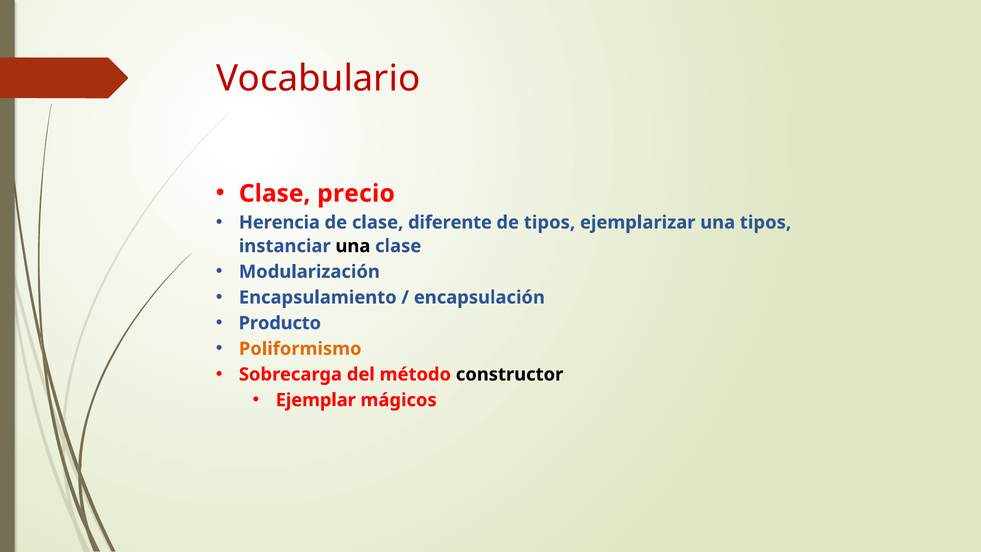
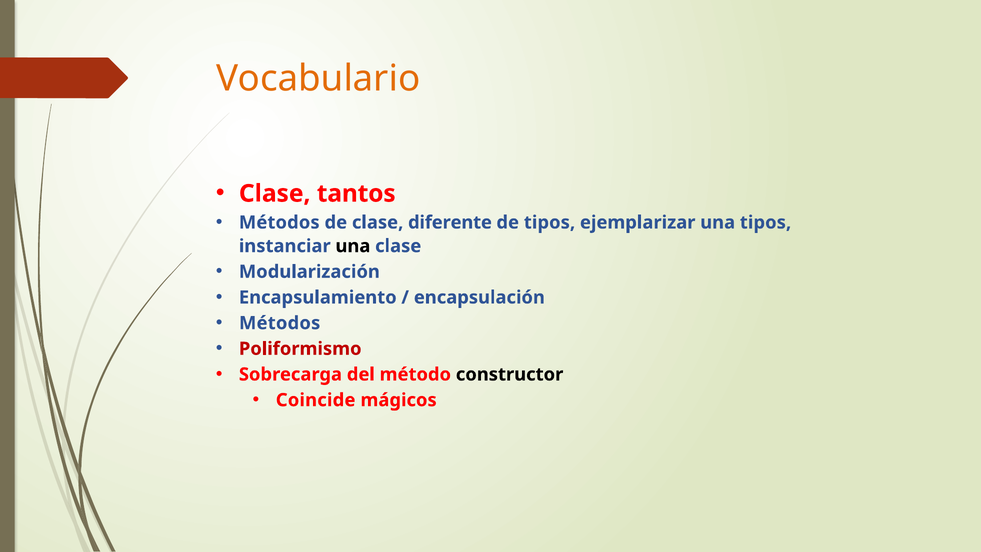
Vocabulario colour: red -> orange (318, 79)
precio: precio -> tantos (356, 194)
Herencia: Herencia -> Métodos (279, 222)
Producto: Producto -> Métodos (280, 323)
Poliformismo colour: orange -> red (300, 349)
Ejemplar: Ejemplar -> Coincide (316, 400)
